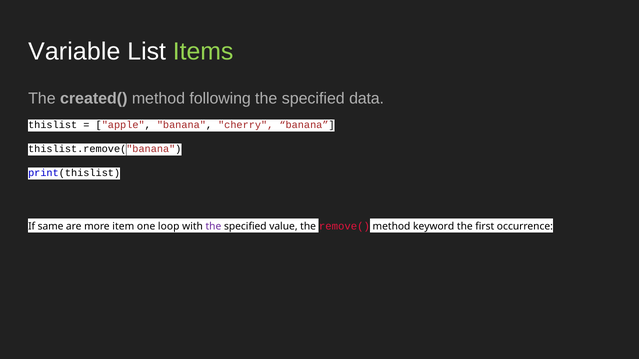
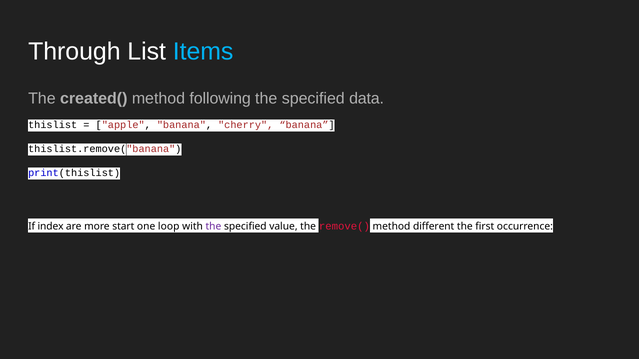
Variable: Variable -> Through (74, 52)
Items colour: light green -> light blue (203, 52)
same: same -> index (51, 227)
item: item -> start (123, 227)
keyword: keyword -> different (434, 227)
